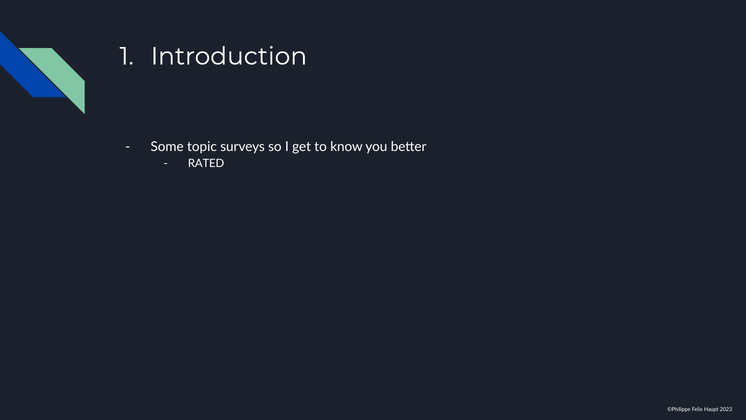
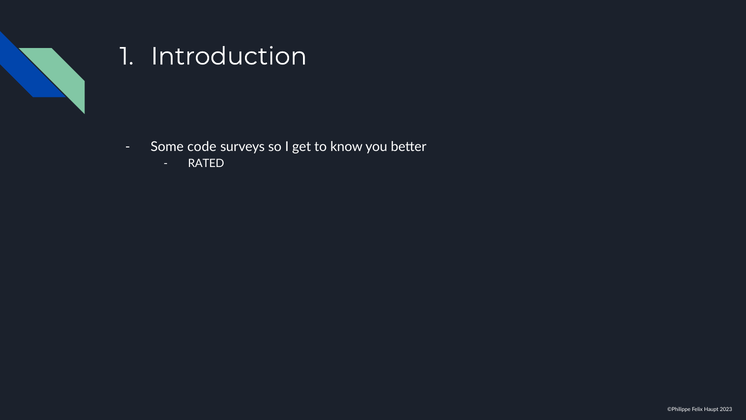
topic: topic -> code (202, 147)
